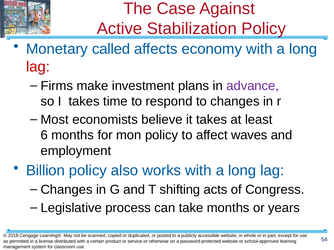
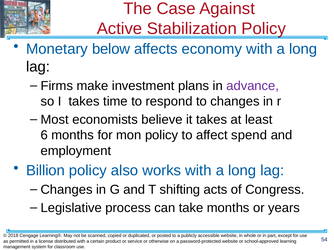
called: called -> below (111, 49)
lag colour: red -> black (38, 67)
waves: waves -> spend (249, 135)
